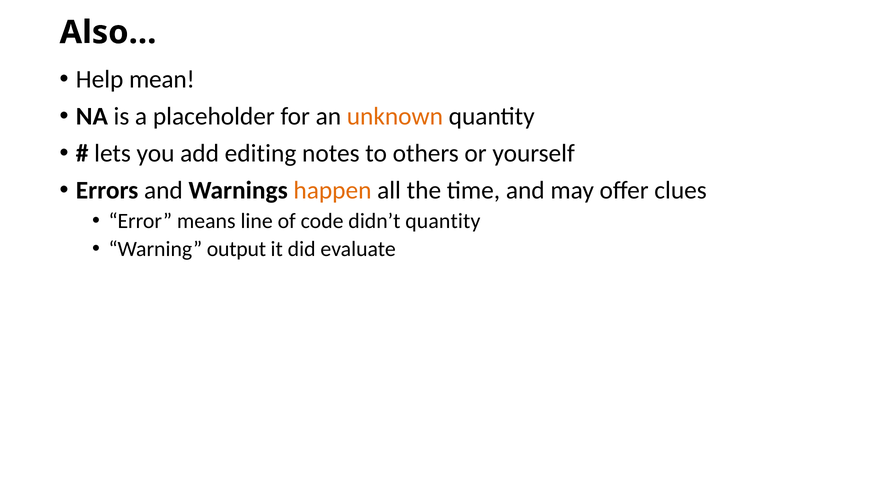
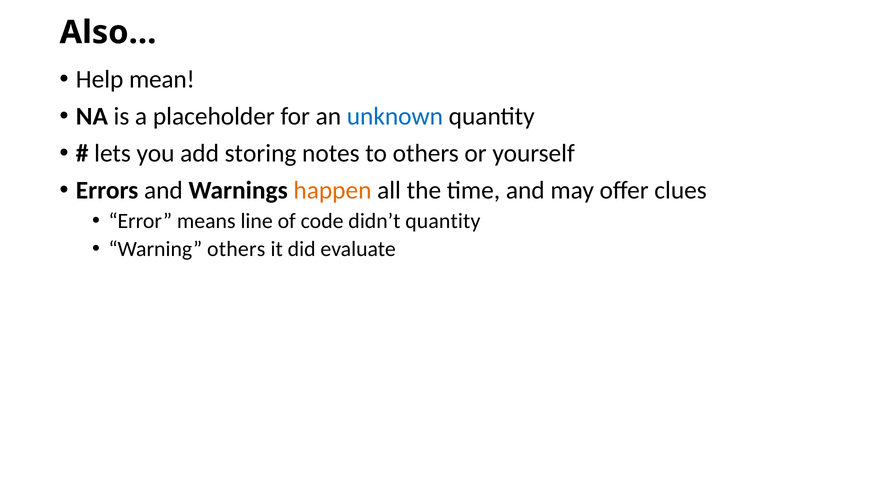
unknown colour: orange -> blue (395, 116)
editing: editing -> storing (261, 153)
Warning output: output -> others (236, 249)
